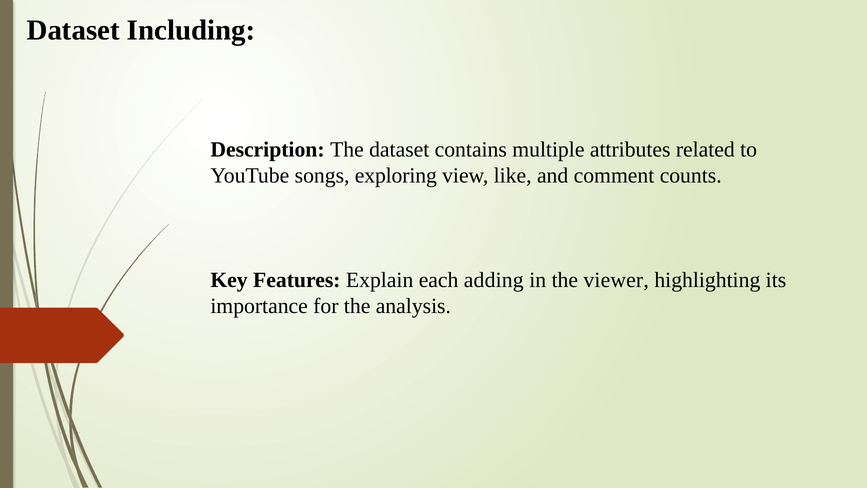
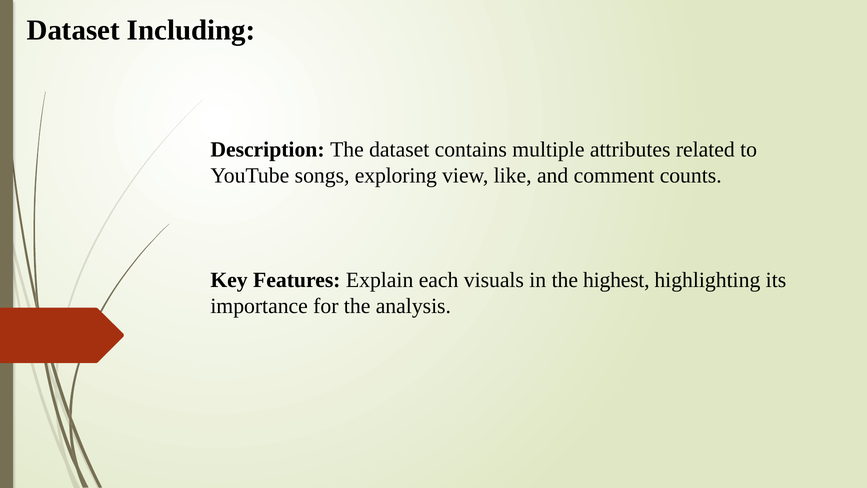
adding: adding -> visuals (494, 280)
viewer: viewer -> highest (616, 280)
